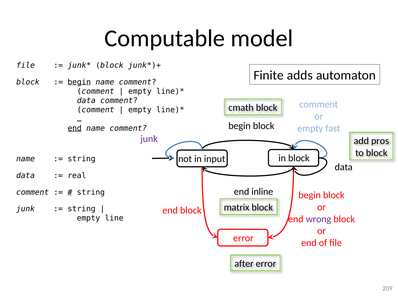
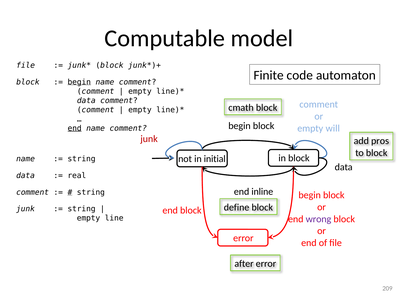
adds: adds -> code (300, 75)
fast: fast -> will (333, 128)
junk colour: purple -> red (149, 139)
input: input -> initial (215, 159)
matrix: matrix -> define (237, 208)
